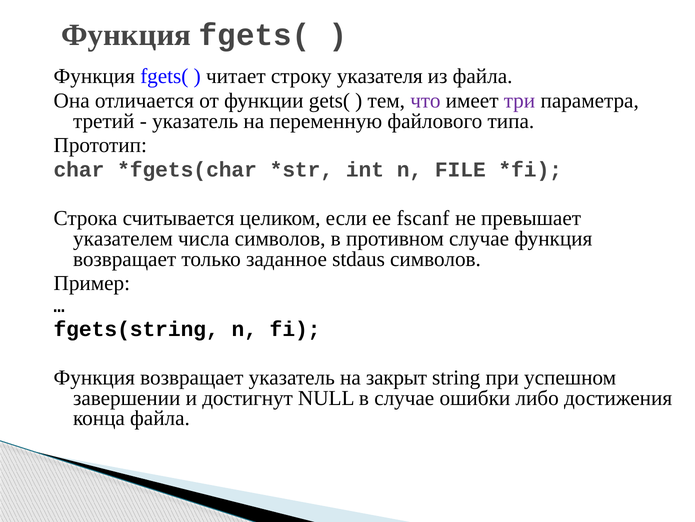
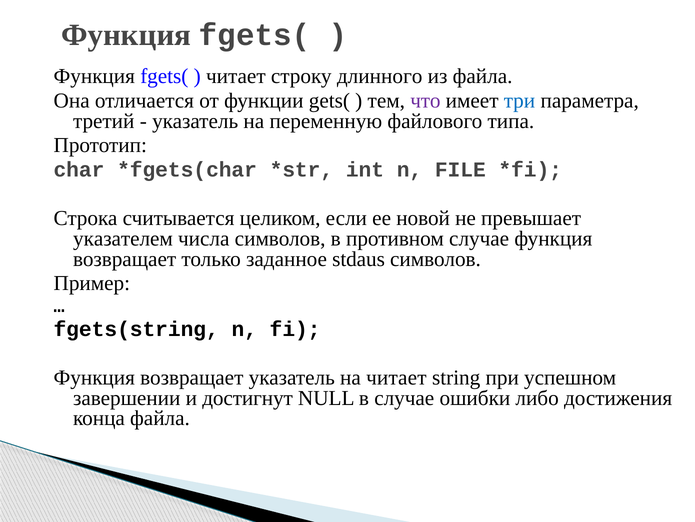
указателя: указателя -> длинного (380, 76)
три colour: purple -> blue (520, 101)
fscanf: fscanf -> новой (423, 218)
на закрыт: закрыт -> читает (396, 377)
